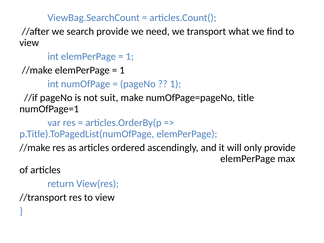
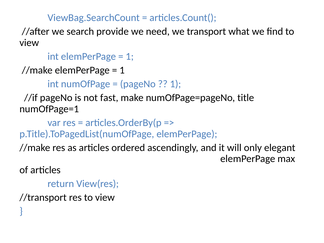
suit: suit -> fast (109, 98)
only provide: provide -> elegant (280, 148)
